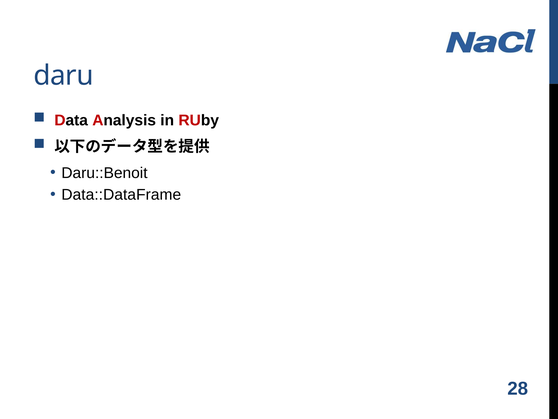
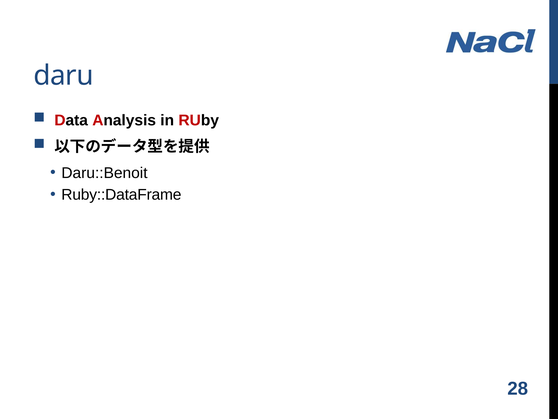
Data::DataFrame: Data::DataFrame -> Ruby::DataFrame (121, 195)
